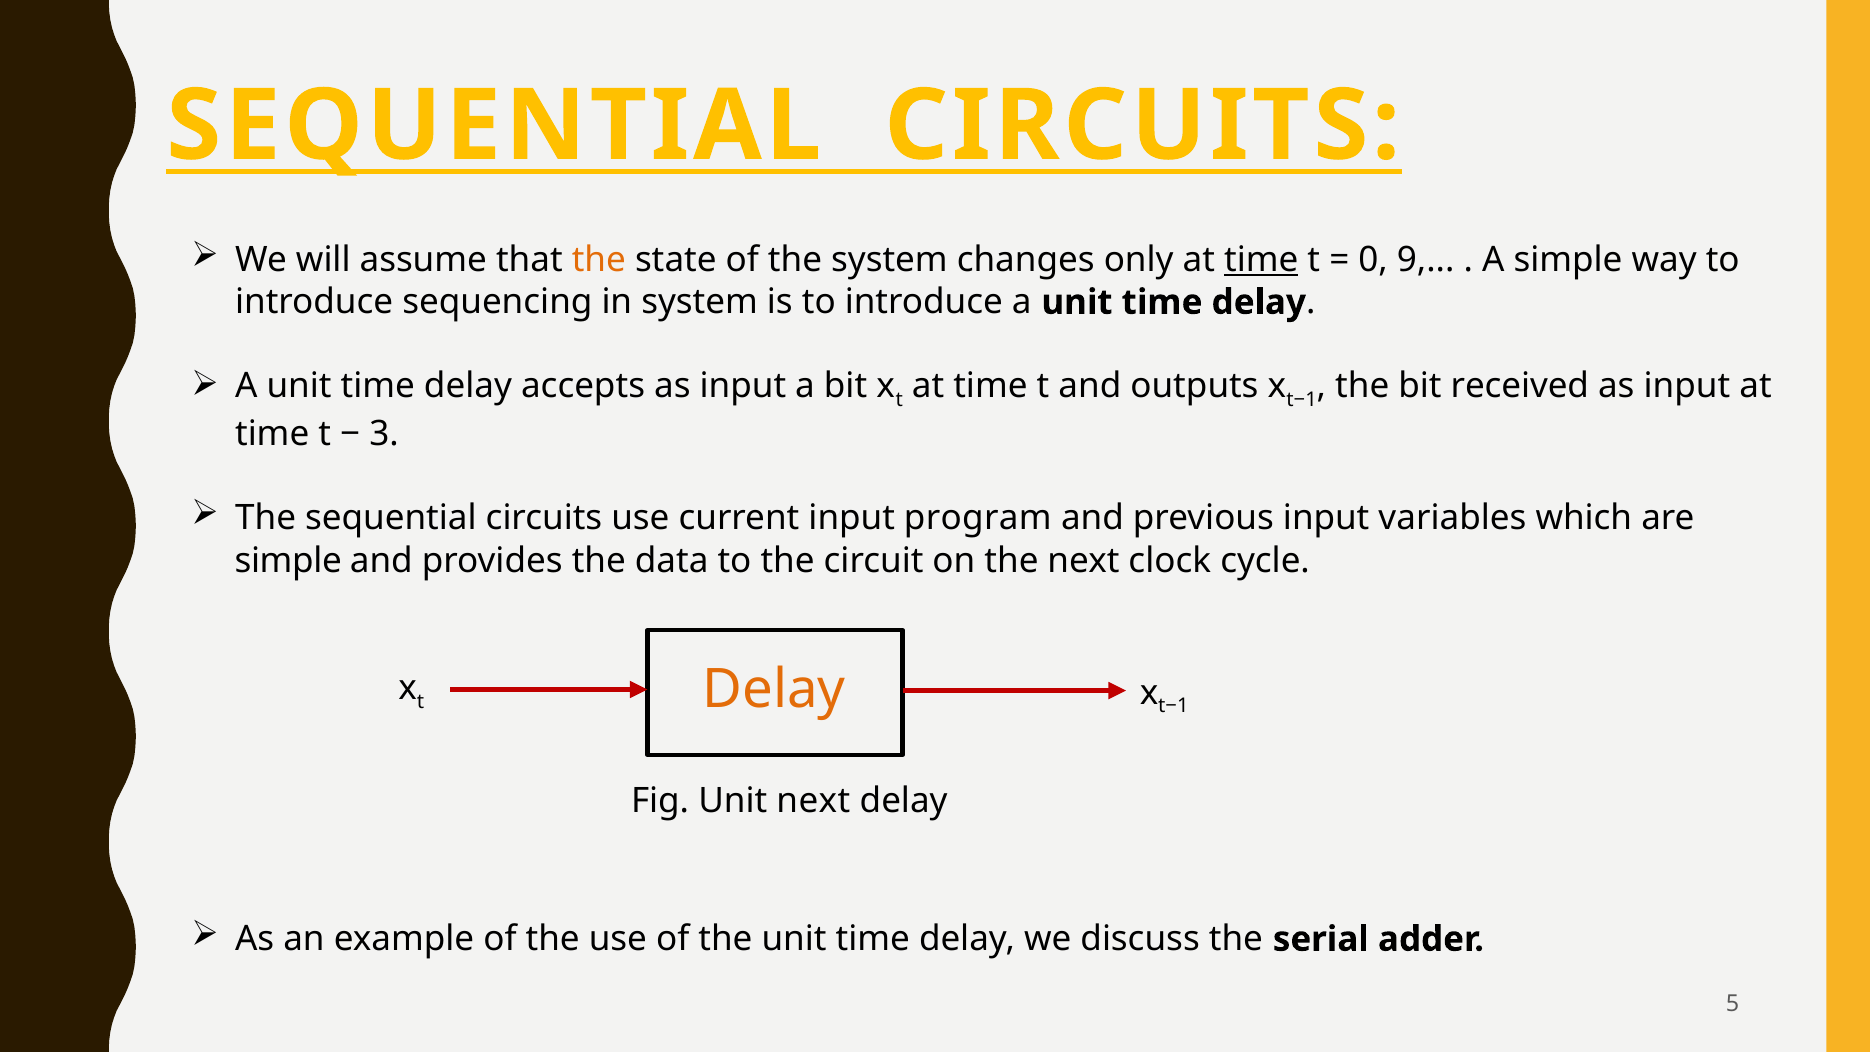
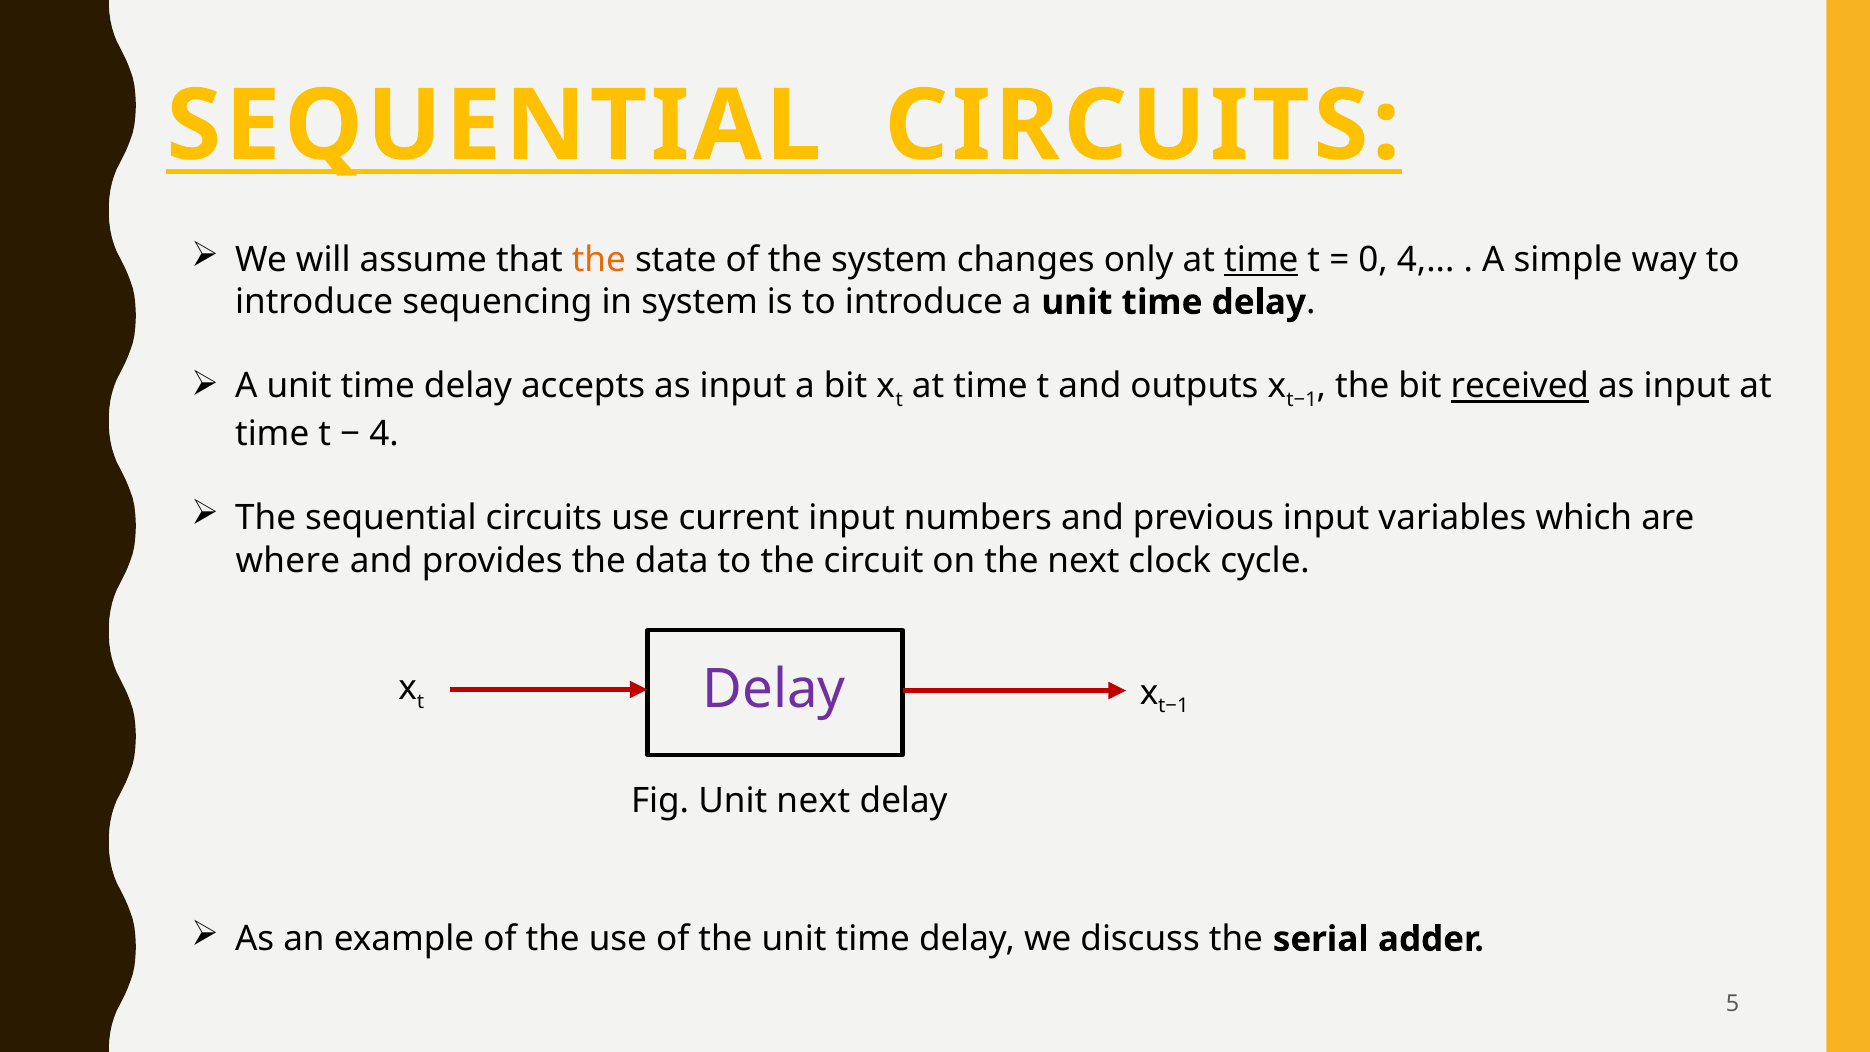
0 9: 9 -> 4 (1426, 260)
received underline: none -> present (1520, 386)
3: 3 -> 4 (384, 434)
program: program -> numbers (978, 518)
simple: simple -> where (288, 560)
Delay colour: orange -> purple (774, 689)
